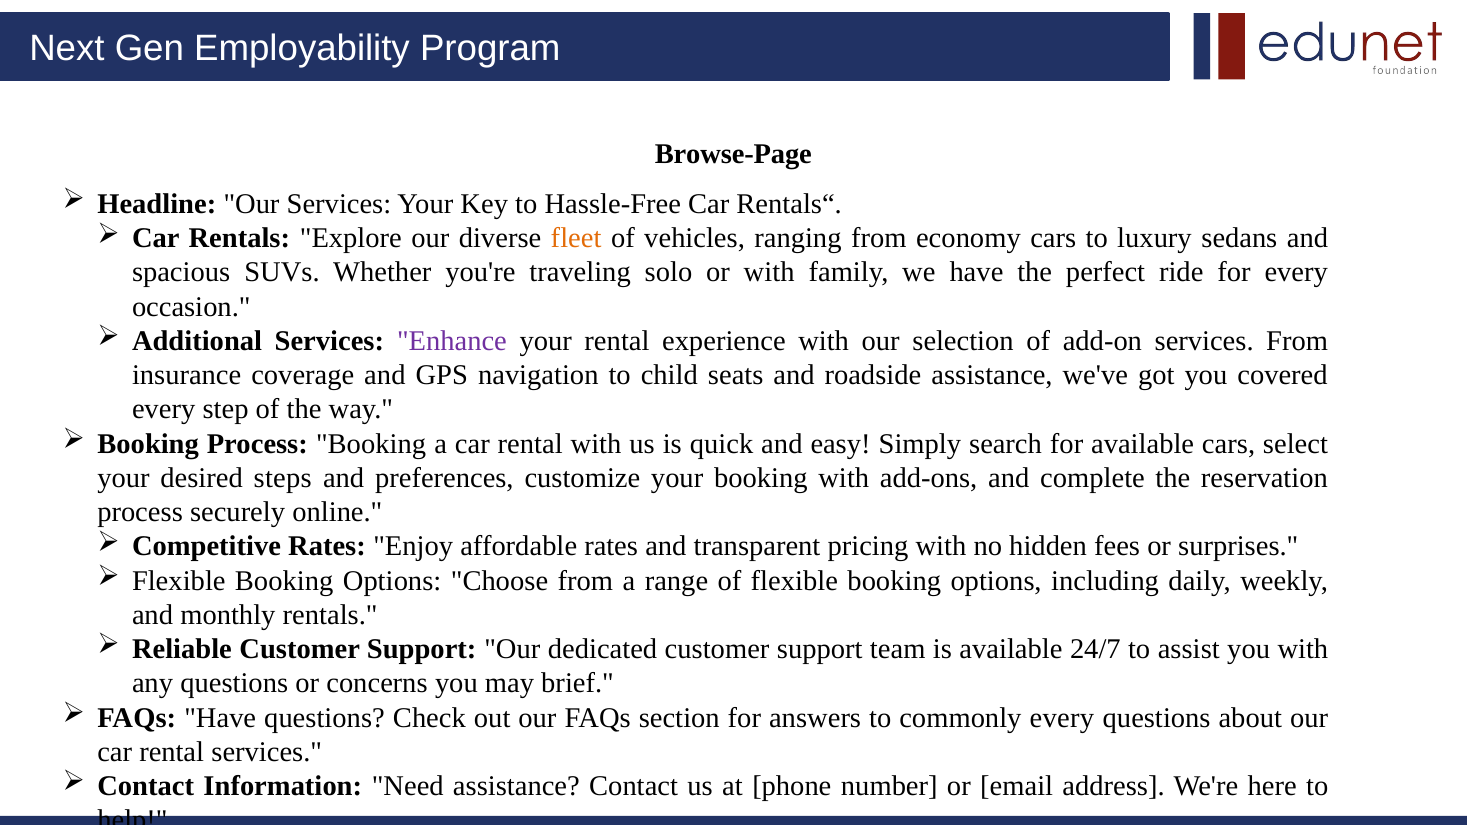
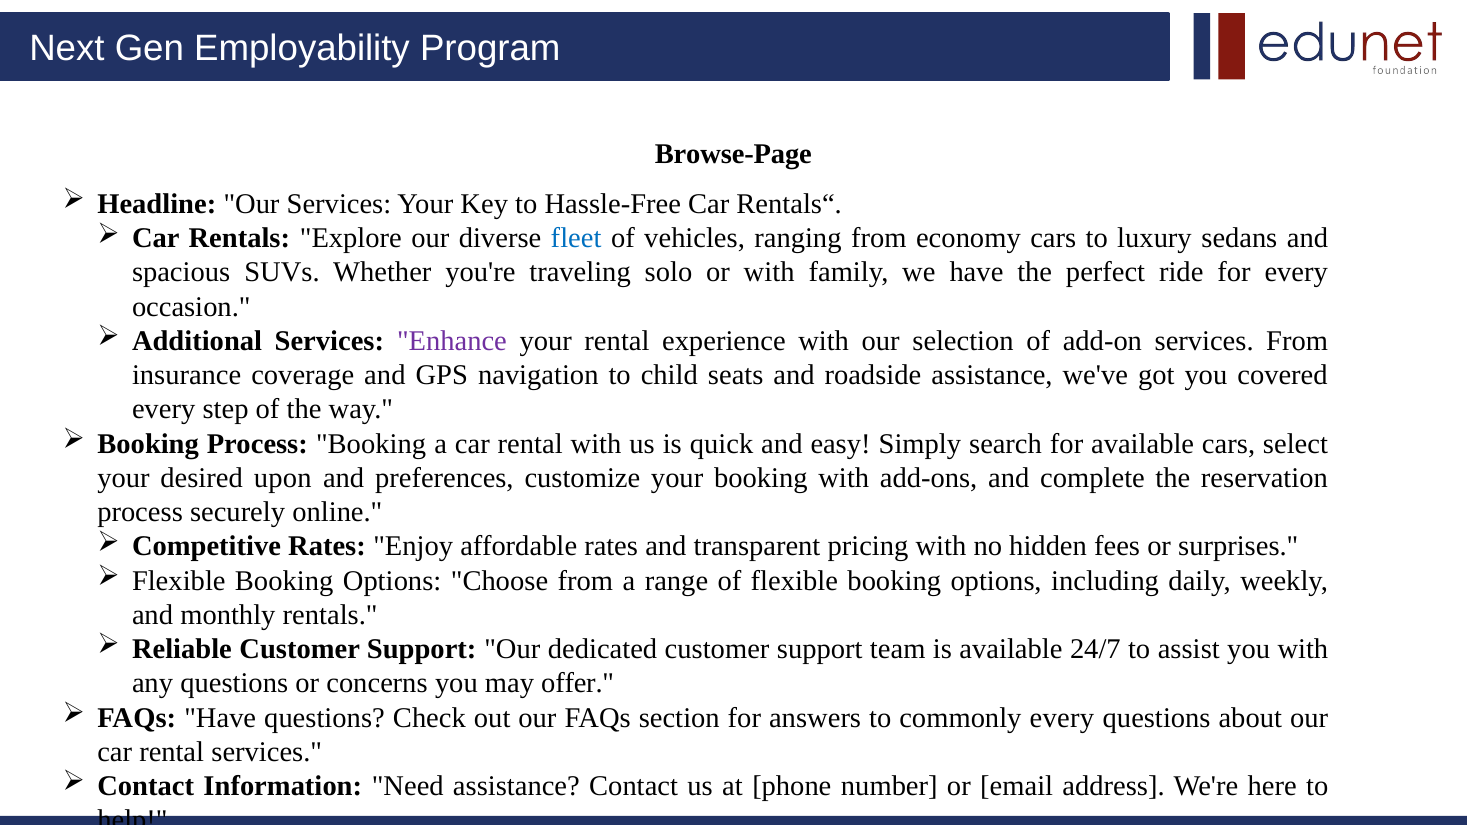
fleet colour: orange -> blue (576, 238)
steps: steps -> upon (283, 478)
brief: brief -> offer (578, 684)
